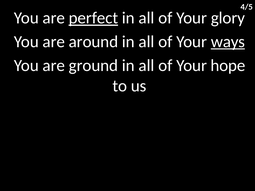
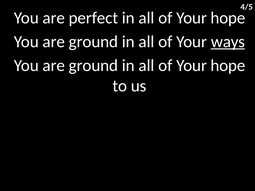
perfect underline: present -> none (93, 18)
glory: glory -> hope (228, 18)
around: around -> ground (93, 42)
